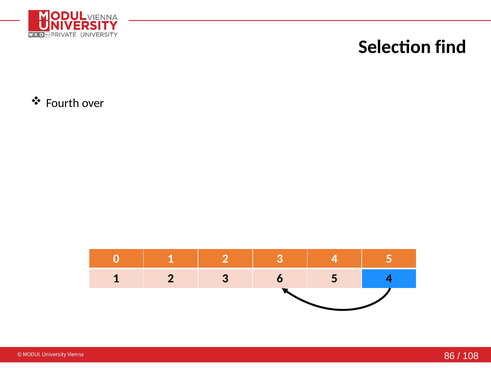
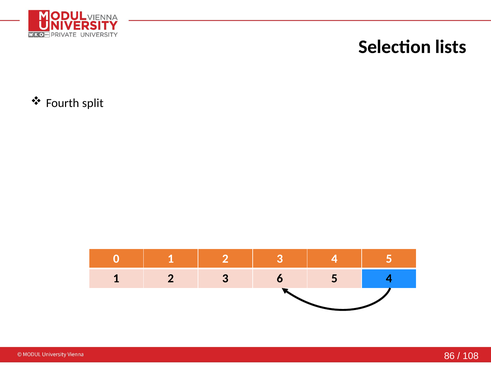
find: find -> lists (451, 47)
over: over -> split (93, 103)
